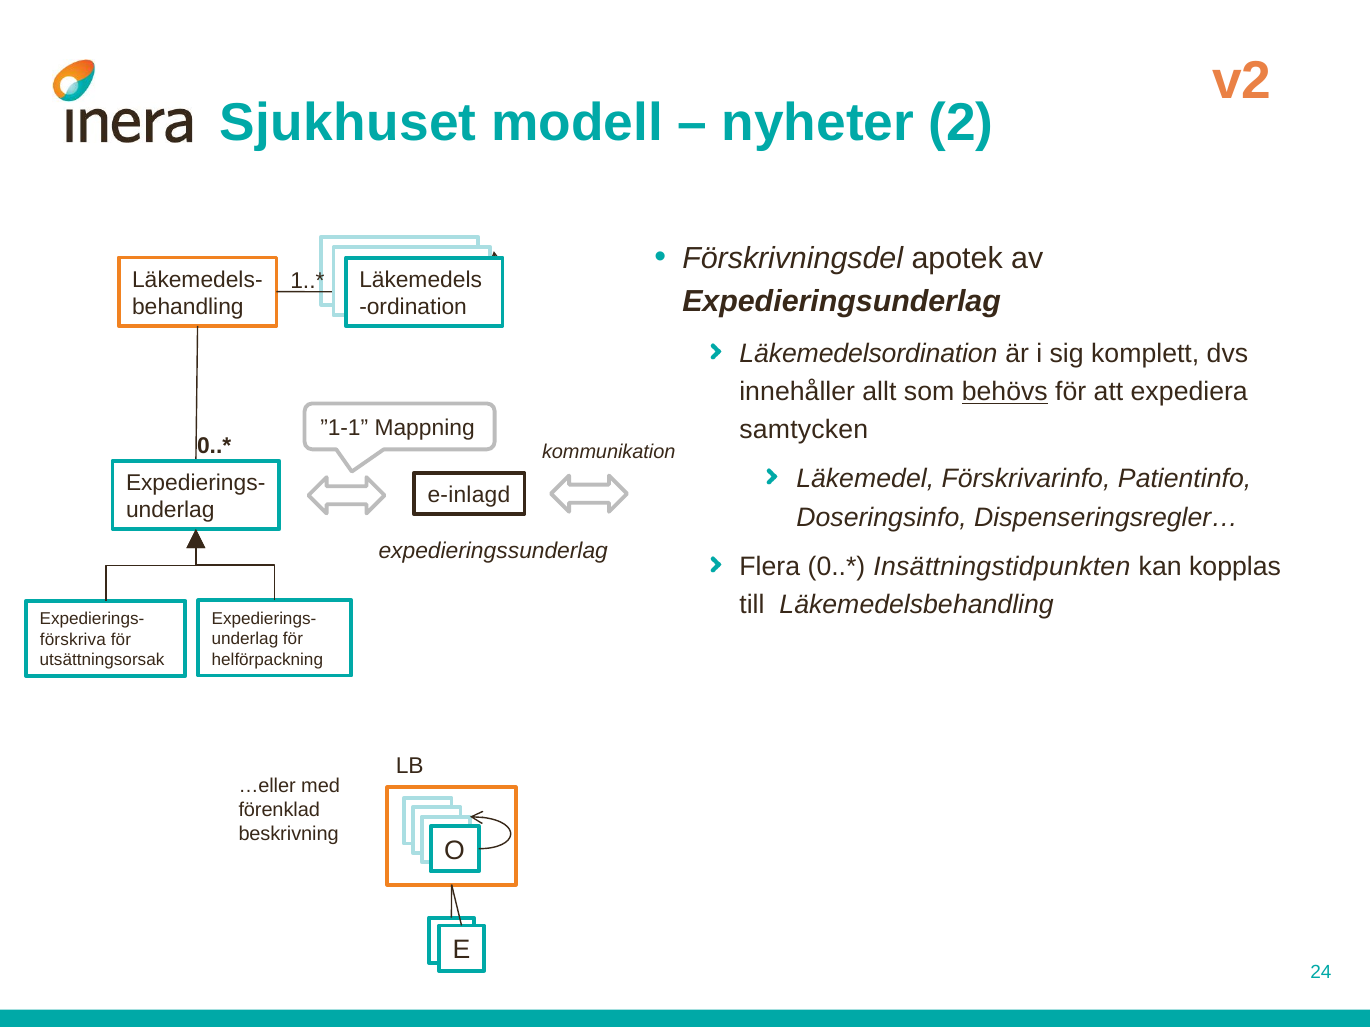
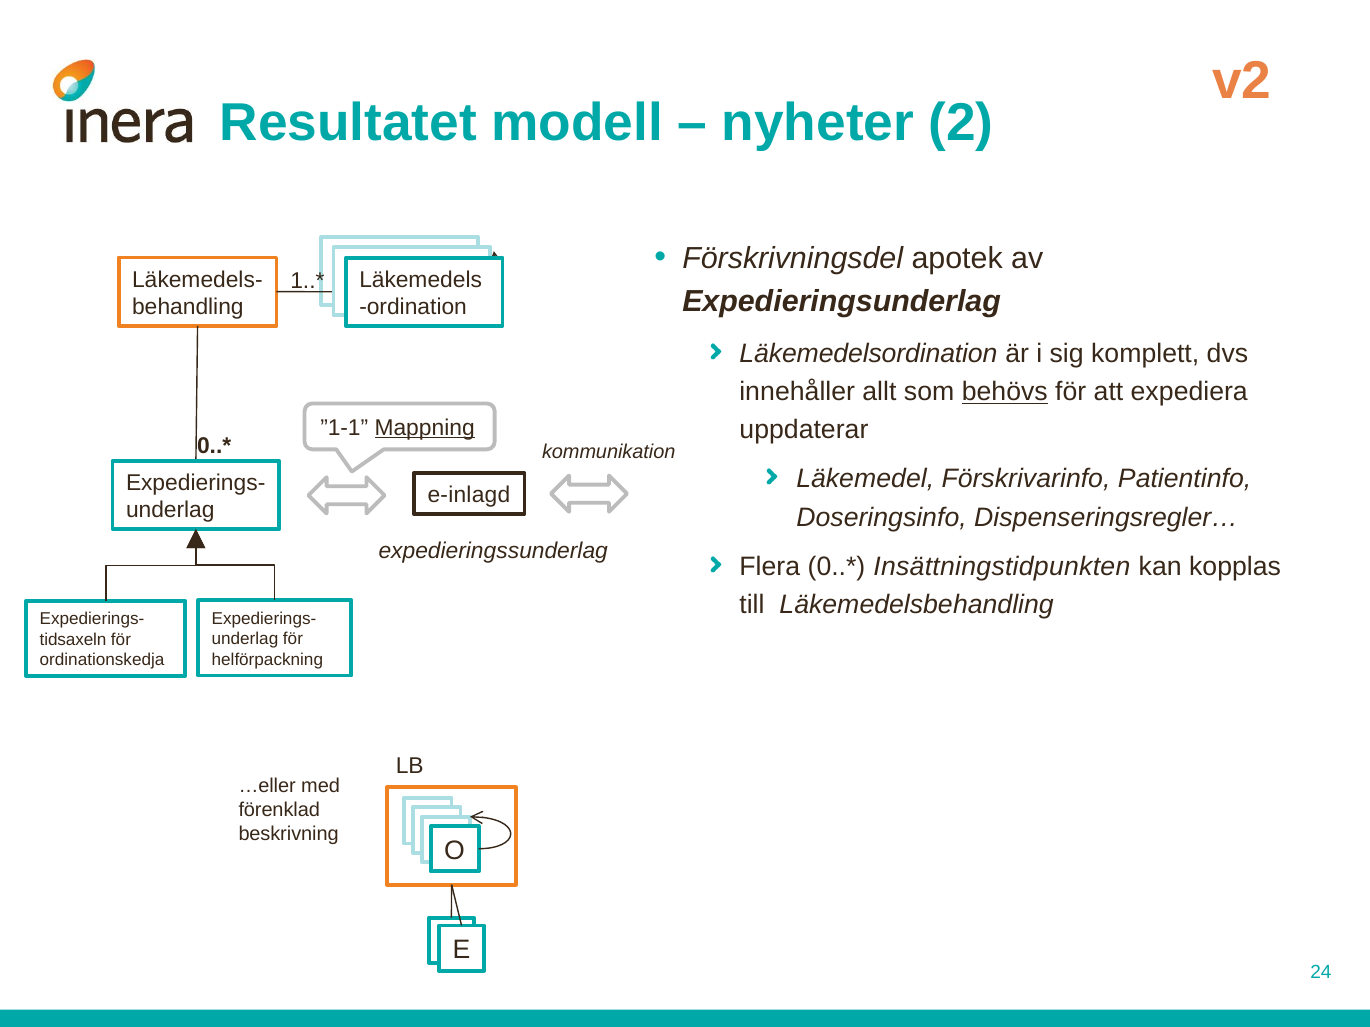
Sjukhuset: Sjukhuset -> Resultatet (348, 123)
Mappning underline: none -> present (425, 428)
samtycken: samtycken -> uppdaterar (804, 430)
förskriva: förskriva -> tidsaxeln (73, 640)
utsättningsorsak: utsättningsorsak -> ordinationskedja (102, 661)
